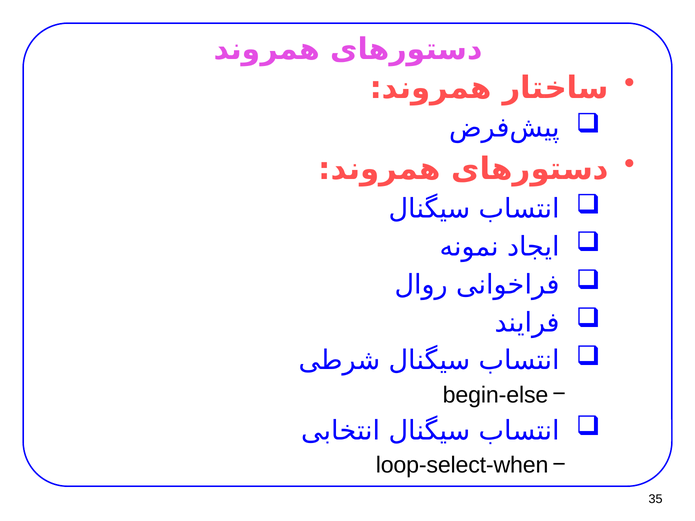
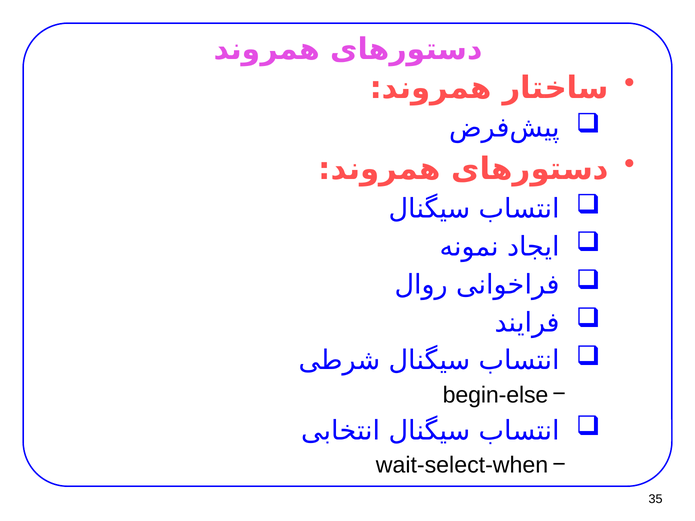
loop-select-when: loop-select-when -> wait-select-when (462, 465)
